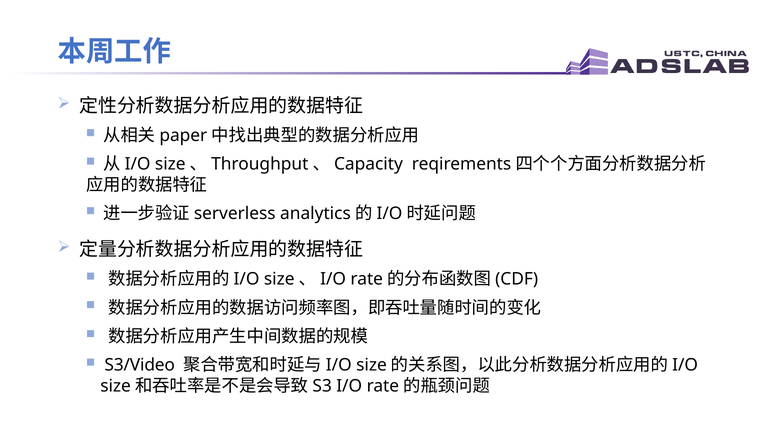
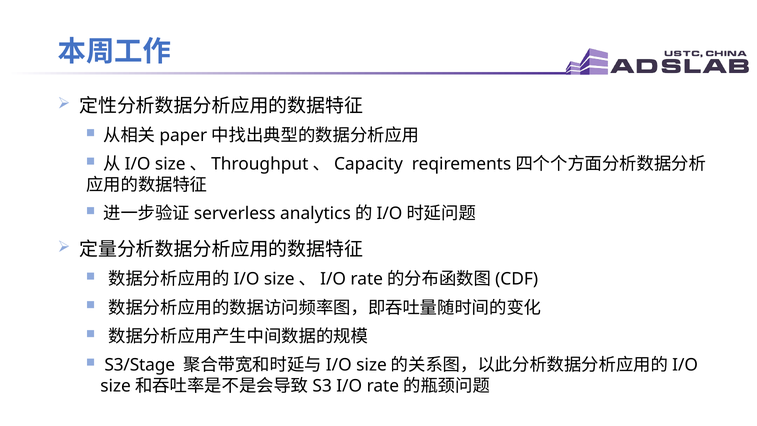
S3/Video: S3/Video -> S3/Stage (140, 365)
